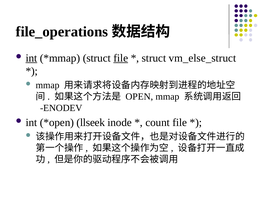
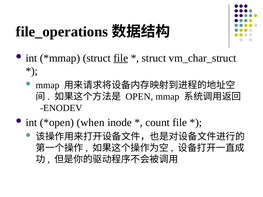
int underline: present -> none (31, 58)
vm_else_struct: vm_else_struct -> vm_char_struct (203, 58)
llseek: llseek -> when (91, 123)
